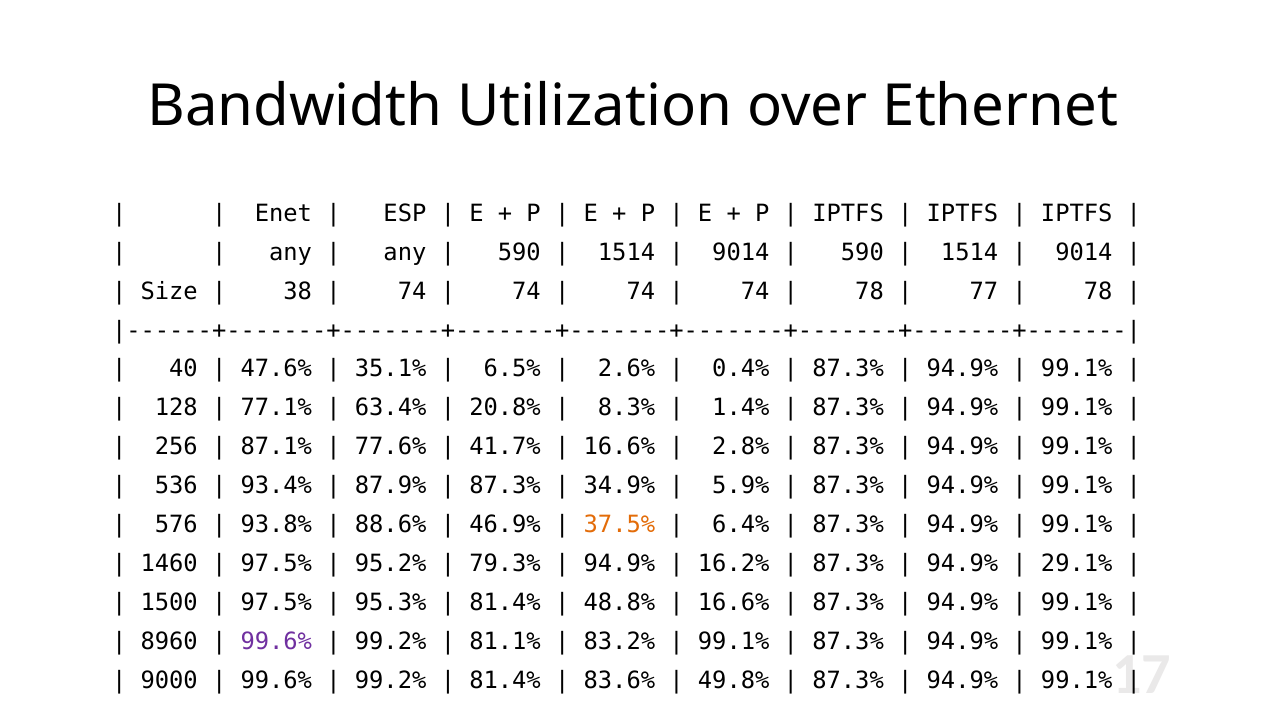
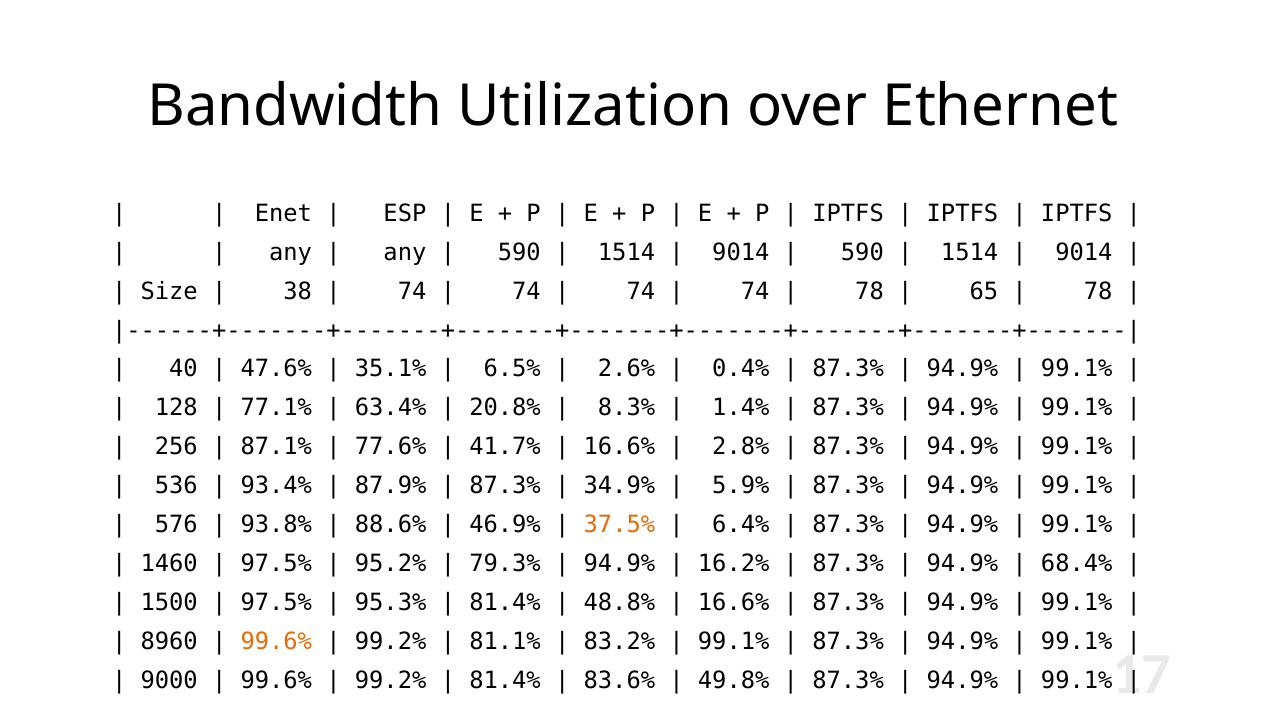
77: 77 -> 65 (984, 291)
29.1%: 29.1% -> 68.4% (1077, 563)
99.6% colour: purple -> orange (276, 641)
